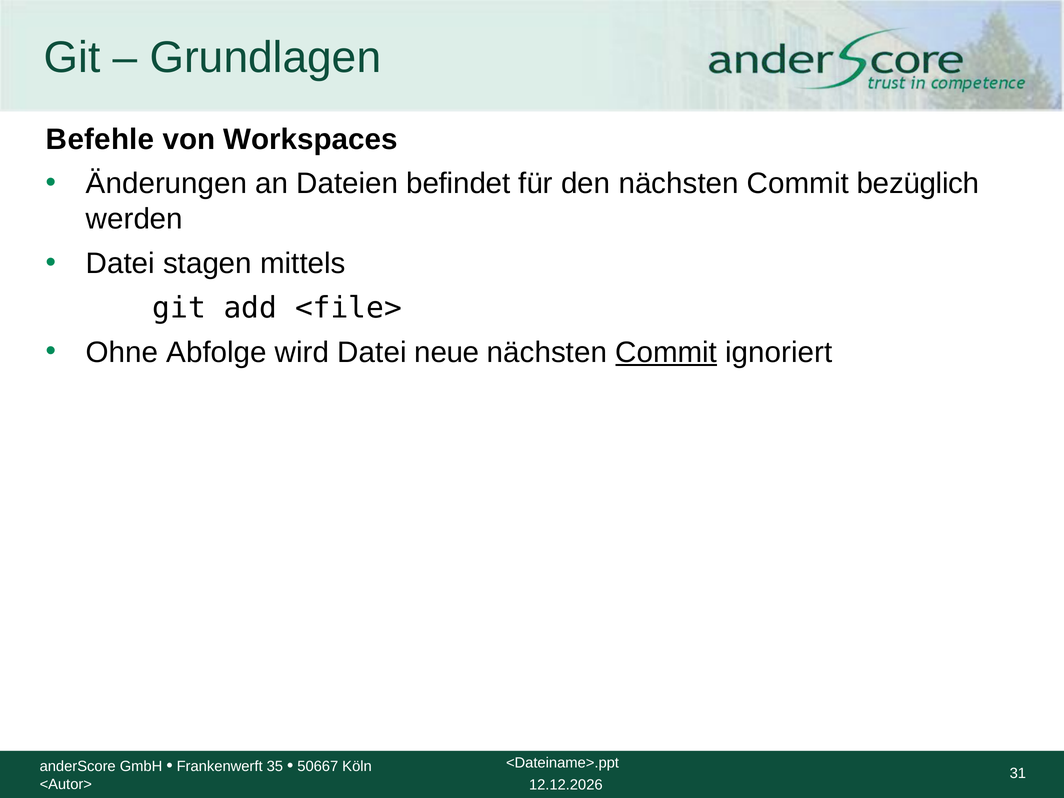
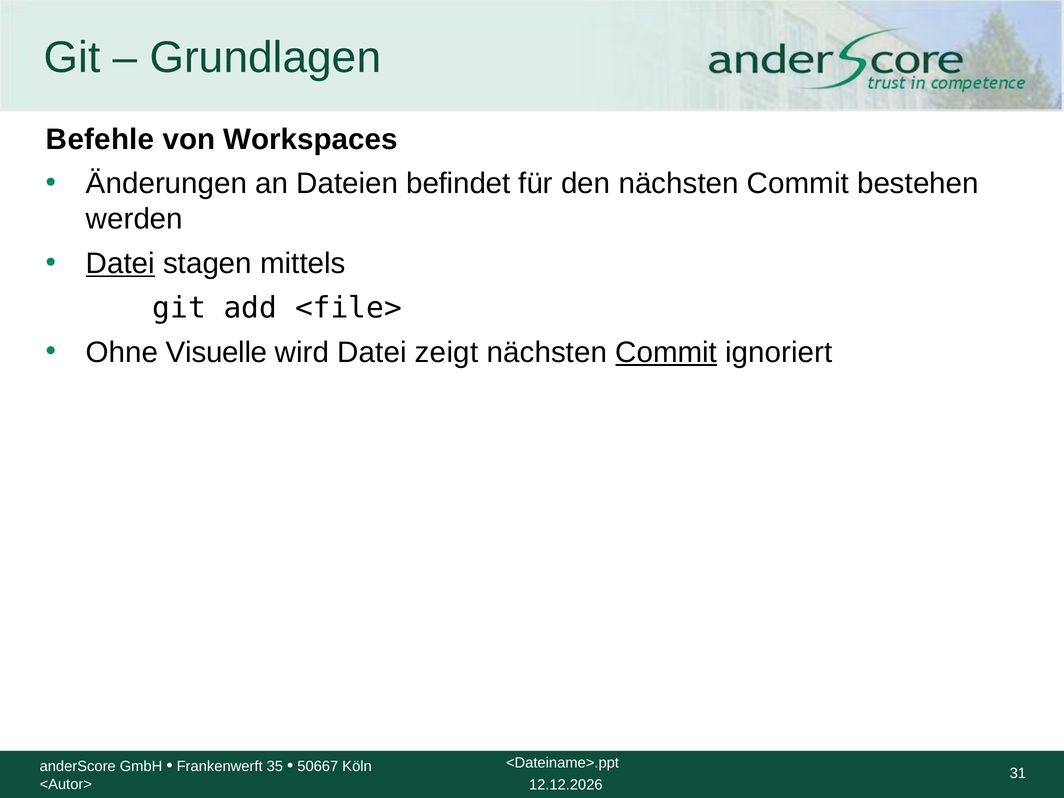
bezüglich: bezüglich -> bestehen (918, 184)
Datei underline: none -> present (120, 264)
Abfolge: Abfolge -> Visuelle (217, 352)
neue: neue -> zeigt (447, 352)
